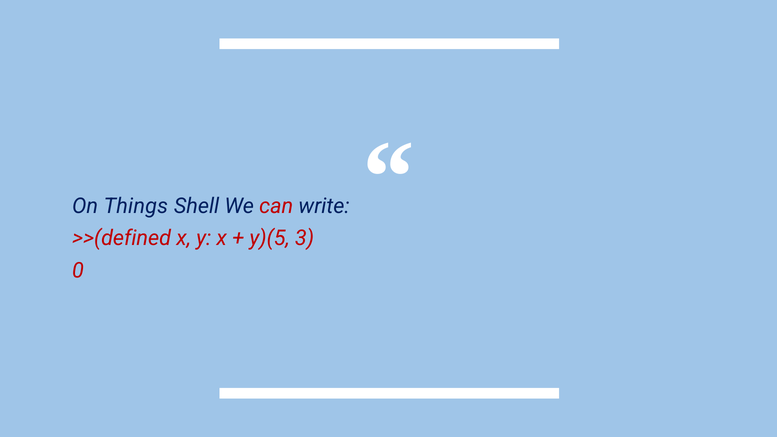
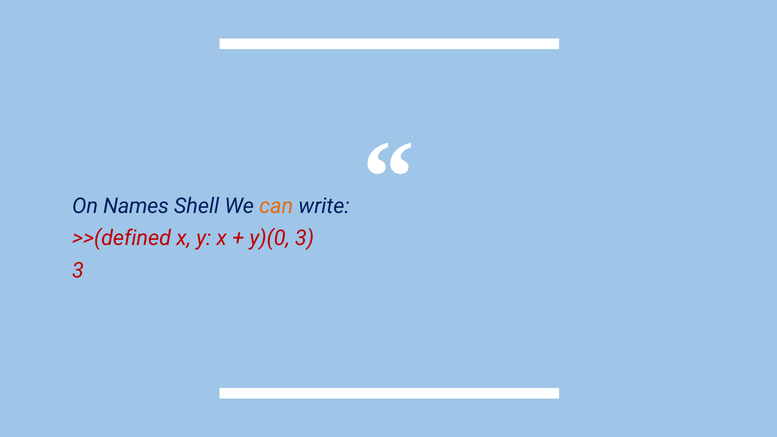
Things: Things -> Names (136, 206)
can colour: red -> orange (276, 206)
y)(5: y)(5 -> y)(0 (270, 238)
0: 0 -> 3 (78, 271)
